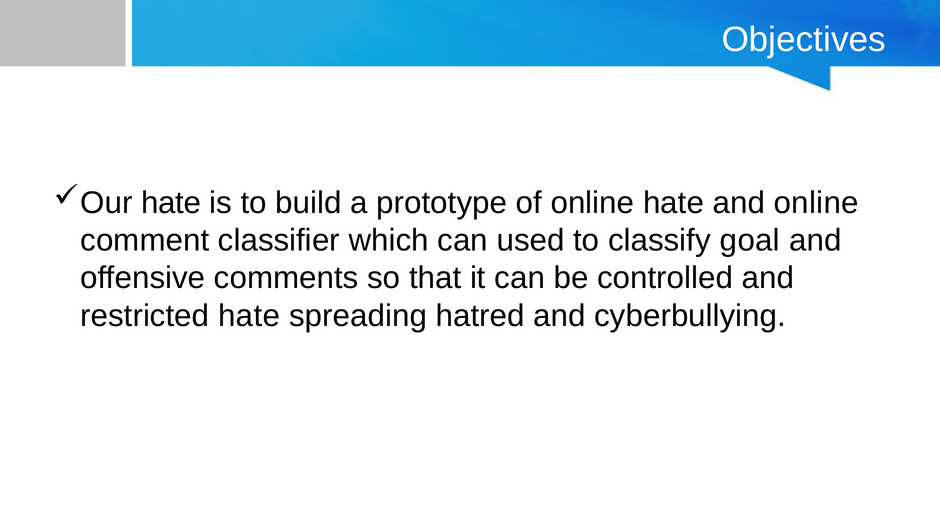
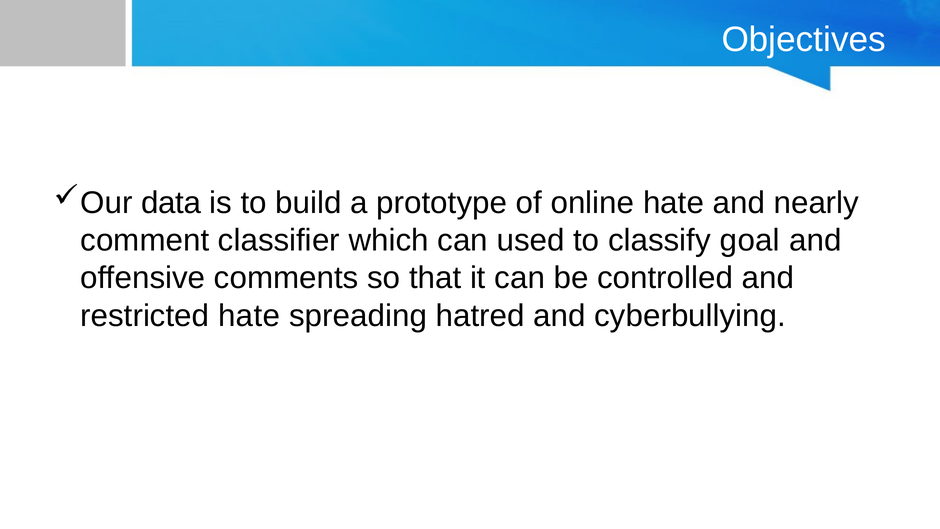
hate: hate -> data (171, 203)
and online: online -> nearly (816, 203)
